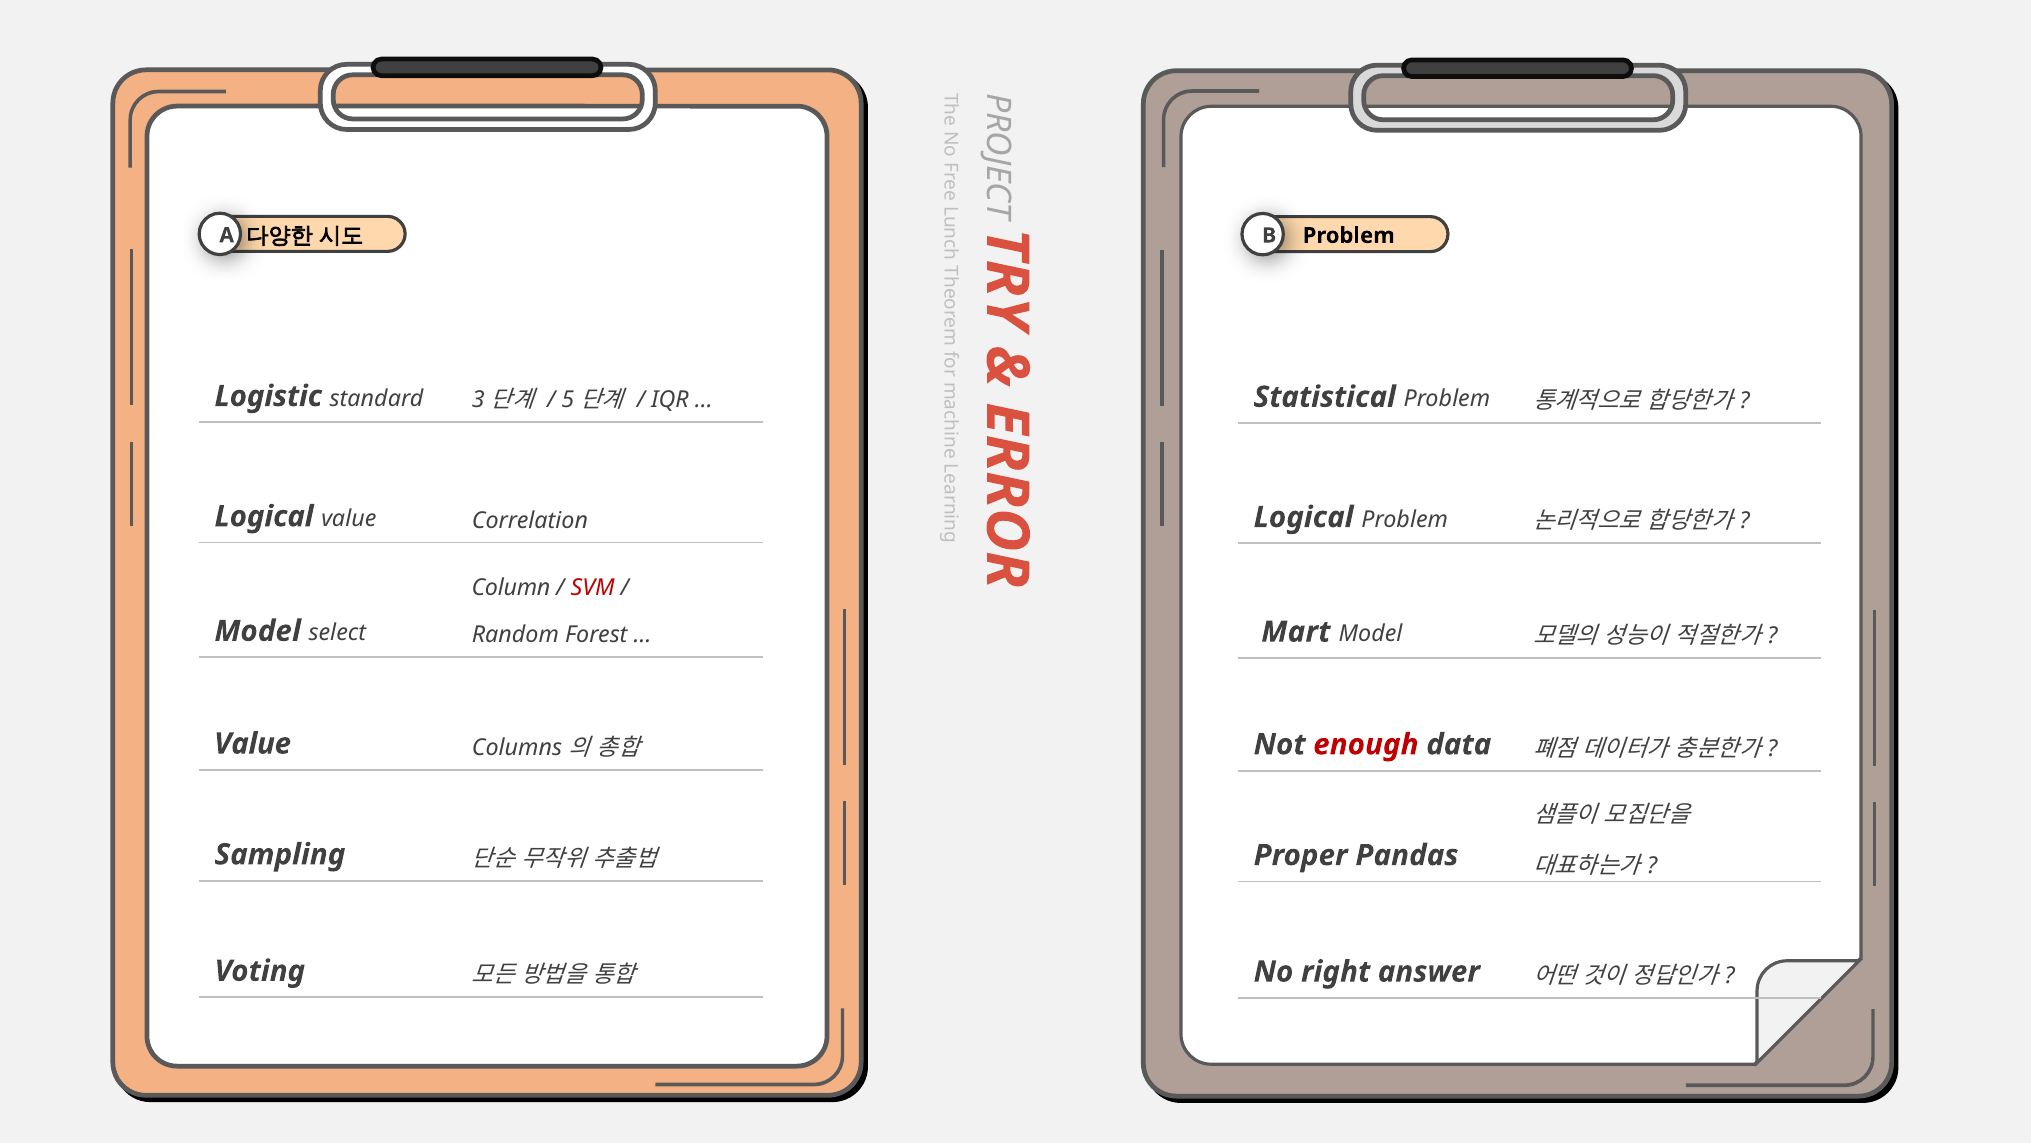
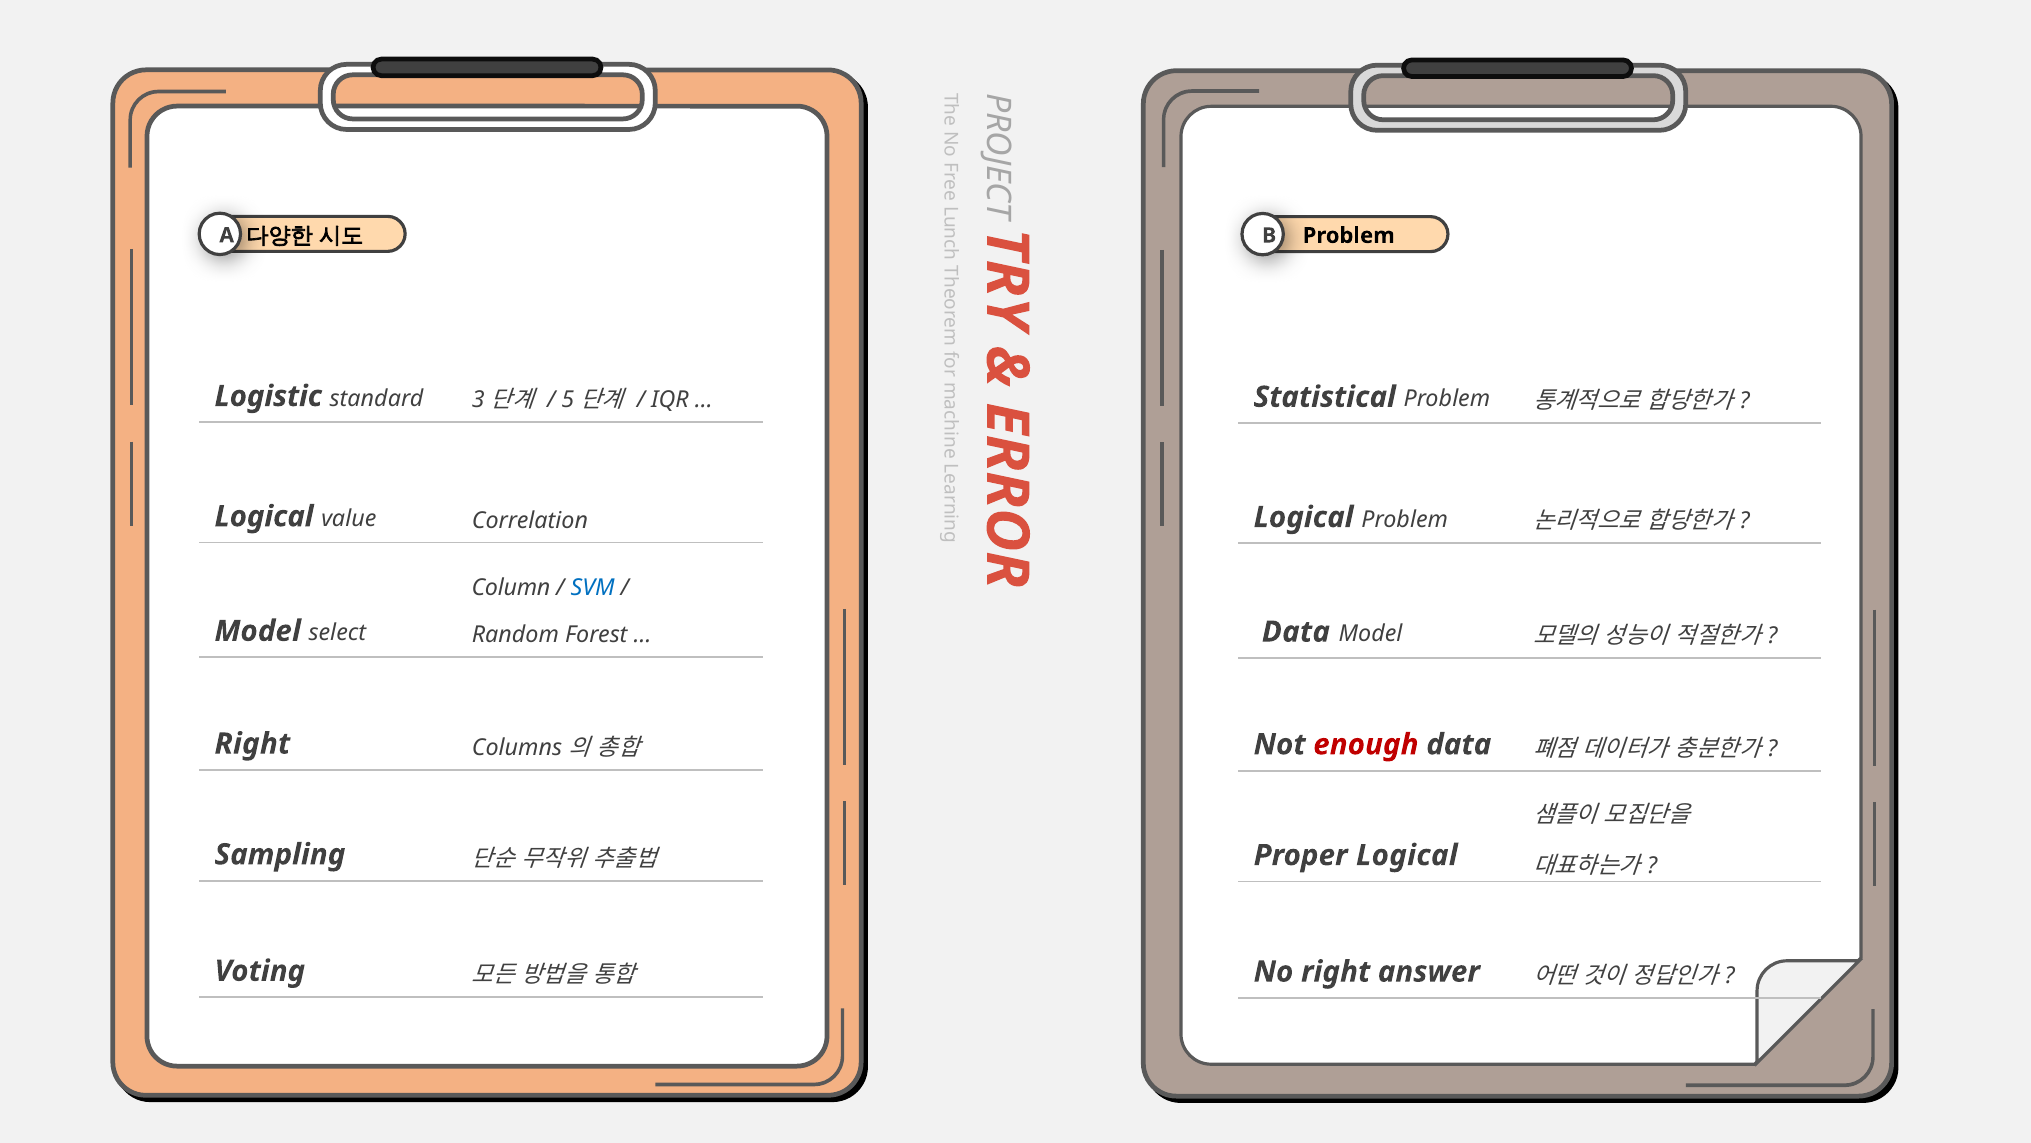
SVM colour: red -> blue (593, 587)
Mart: Mart -> Data (1296, 632)
Value: Value -> Right (252, 743)
Proper Pandas: Pandas -> Logical (1407, 855)
